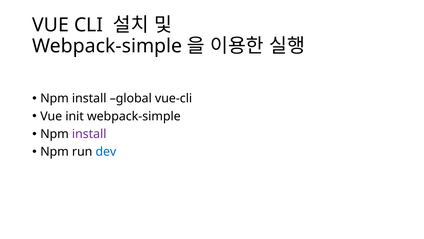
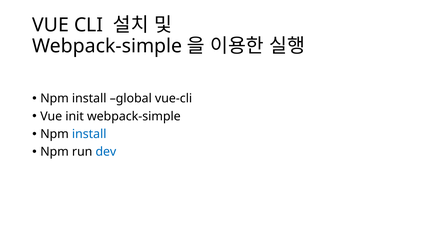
install colour: purple -> blue (89, 134)
